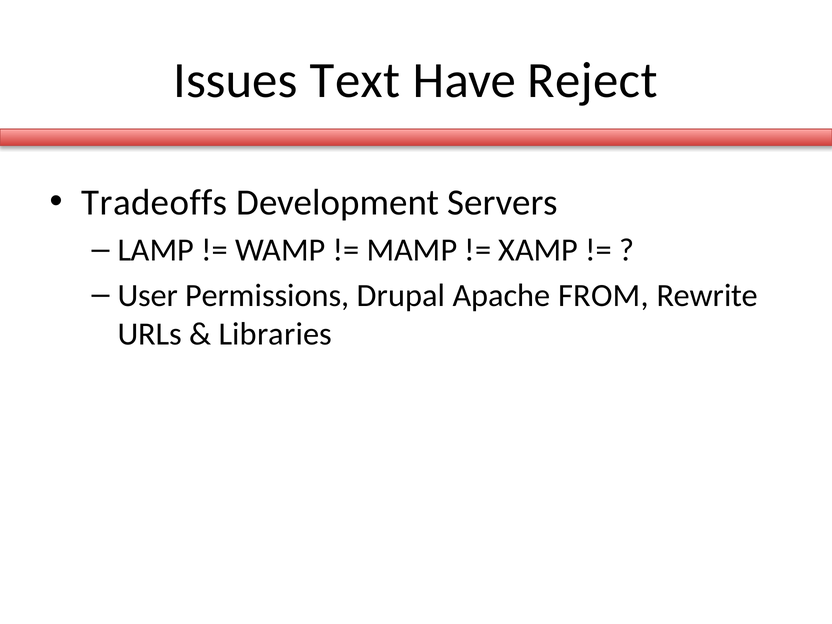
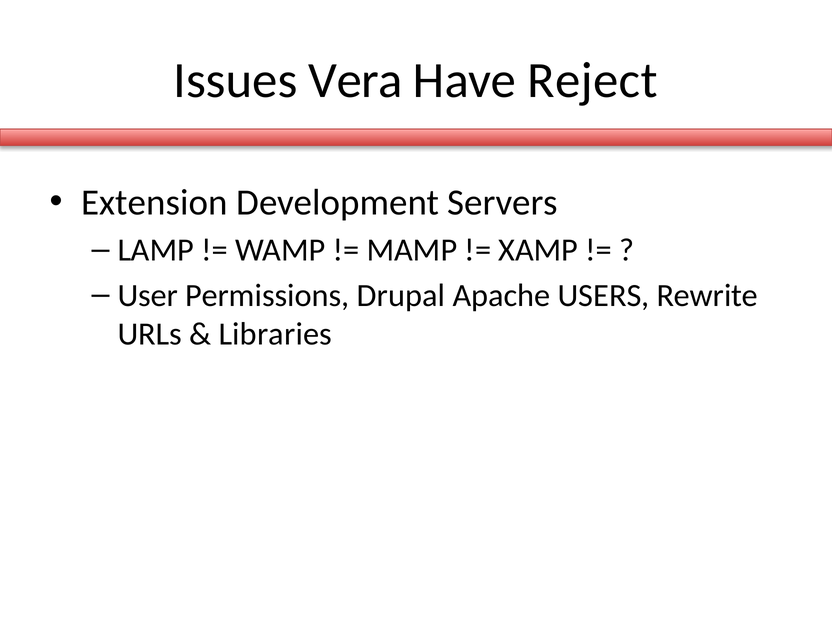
Text: Text -> Vera (356, 81)
Tradeoffs: Tradeoffs -> Extension (155, 202)
FROM: FROM -> USERS (604, 295)
